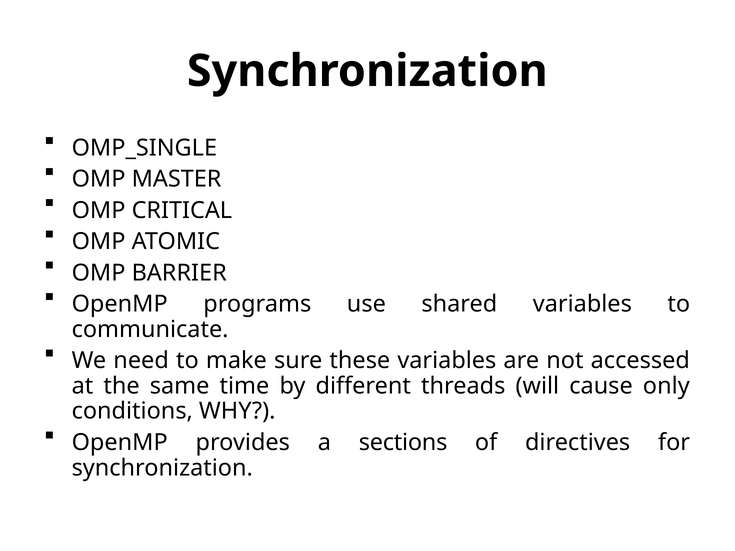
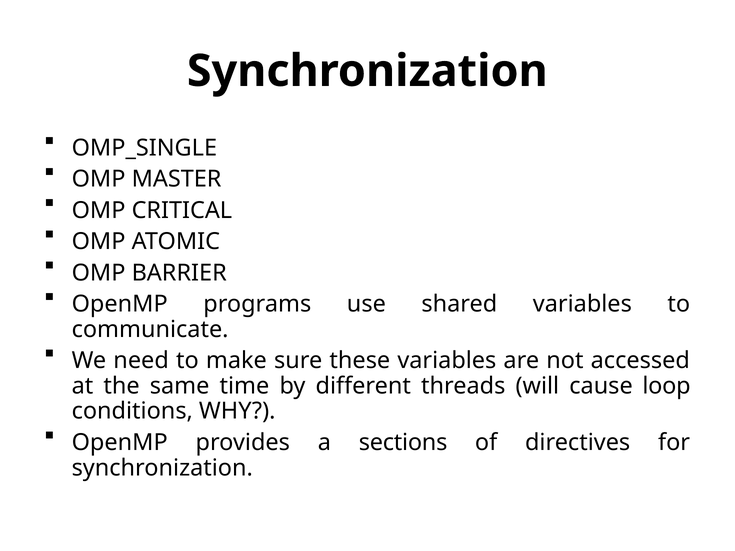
only: only -> loop (666, 386)
